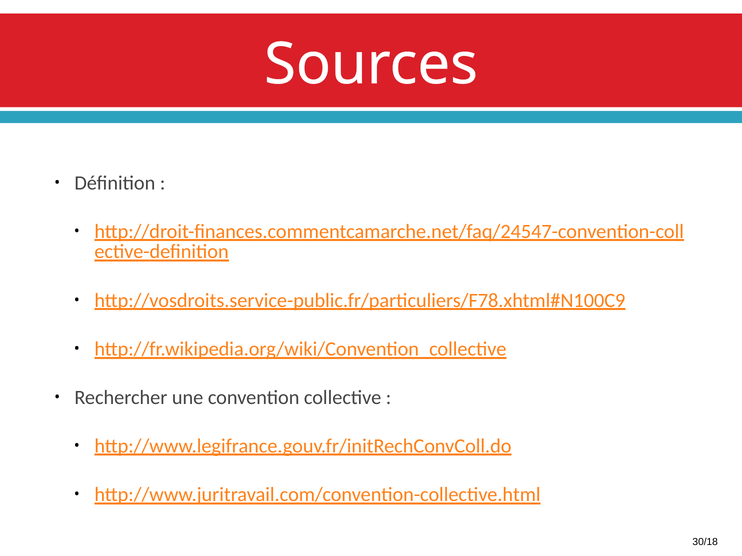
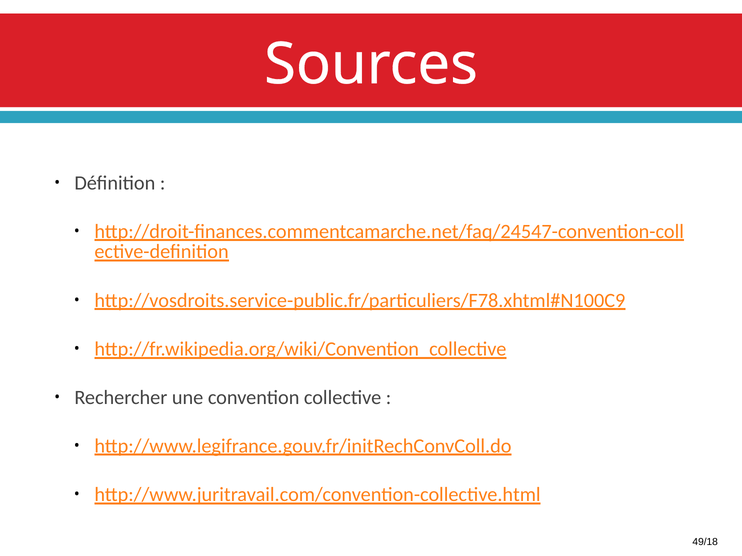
30/18: 30/18 -> 49/18 (705, 542)
